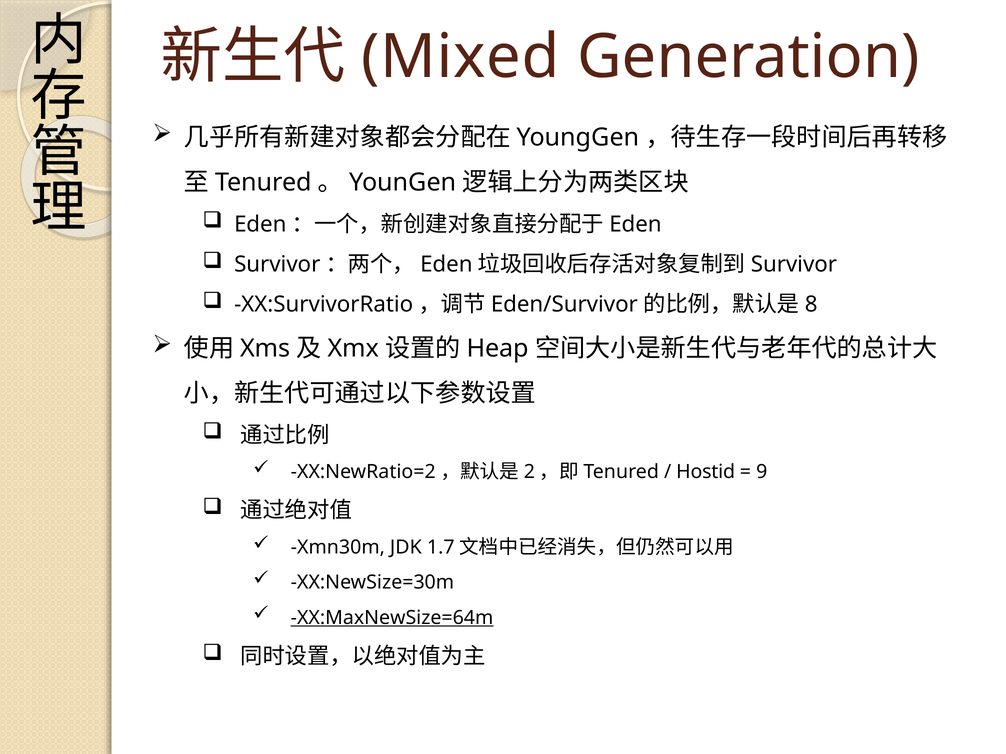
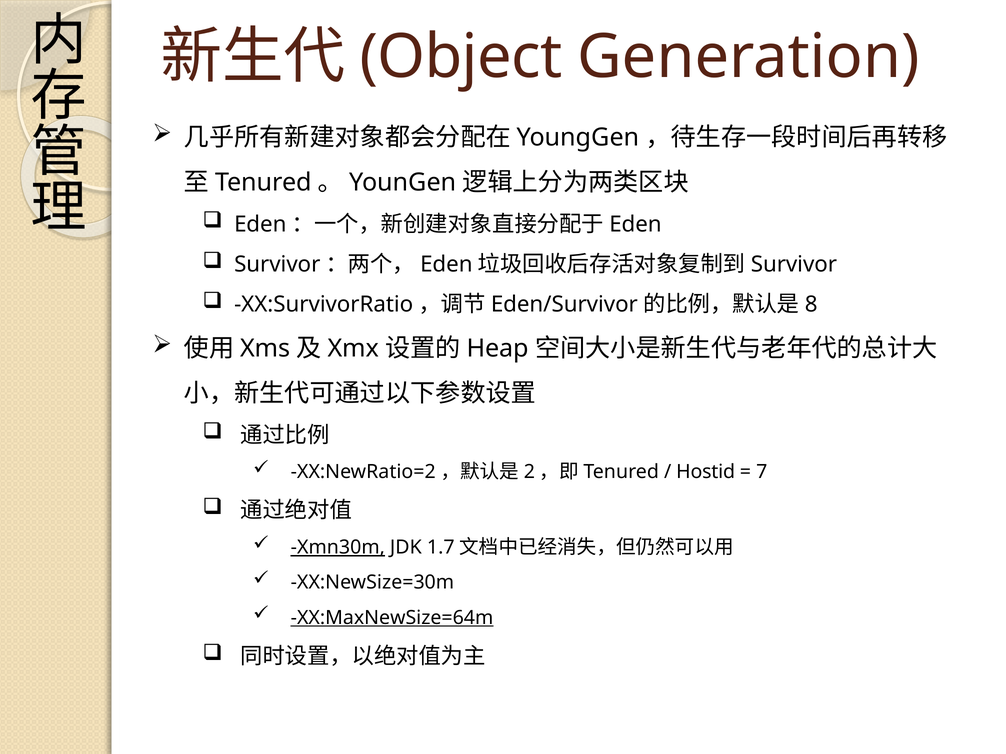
Mixed: Mixed -> Object (461, 57)
9: 9 -> 7 (762, 472)
Xmn30m underline: none -> present (338, 548)
